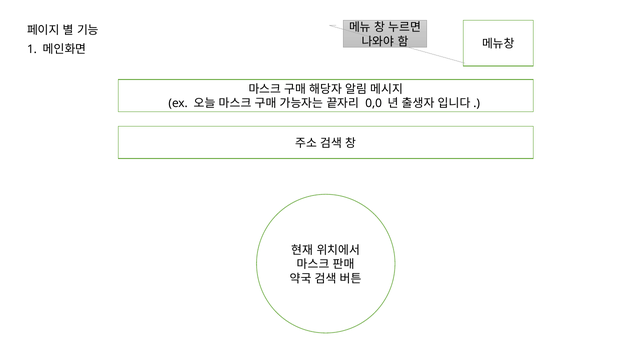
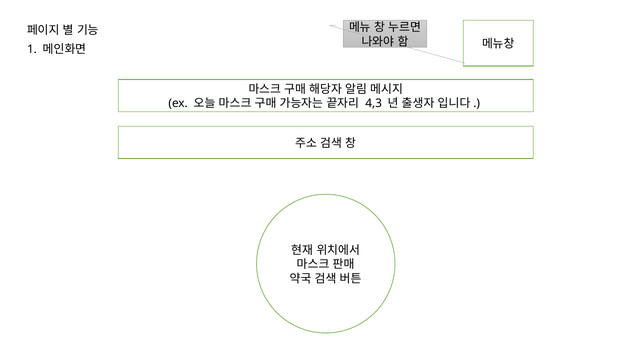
0,0: 0,0 -> 4,3 (374, 103)
